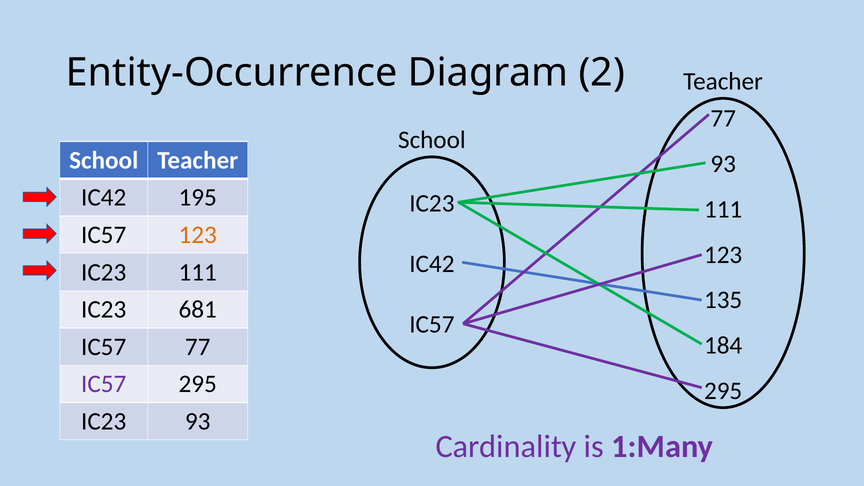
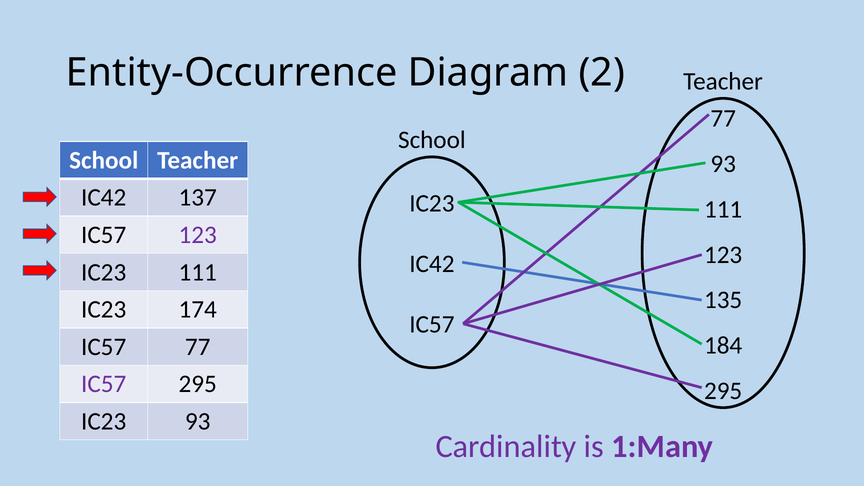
195: 195 -> 137 (198, 198)
123 colour: orange -> purple (198, 235)
681: 681 -> 174 (198, 310)
